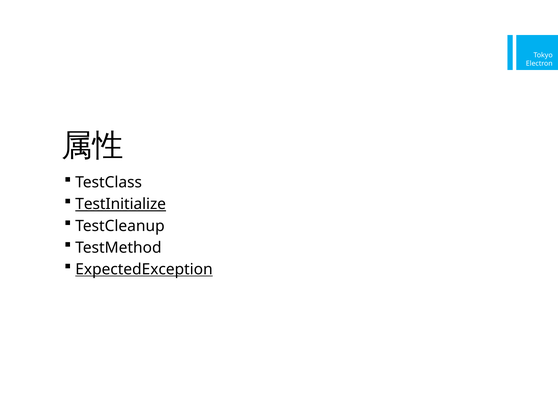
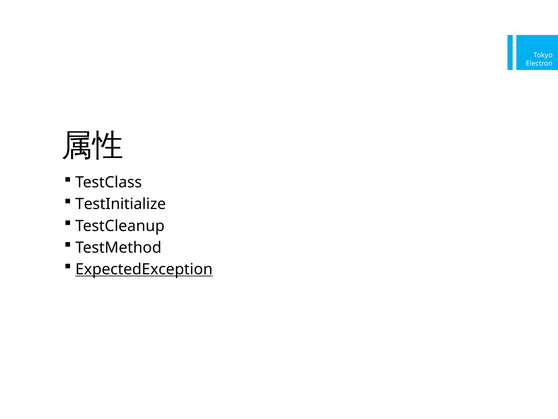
TestInitialize underline: present -> none (121, 204)
